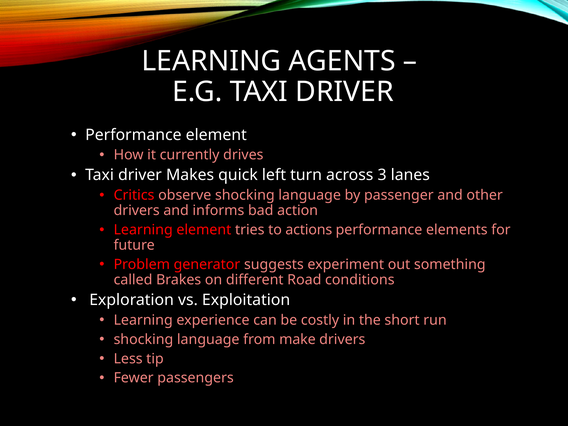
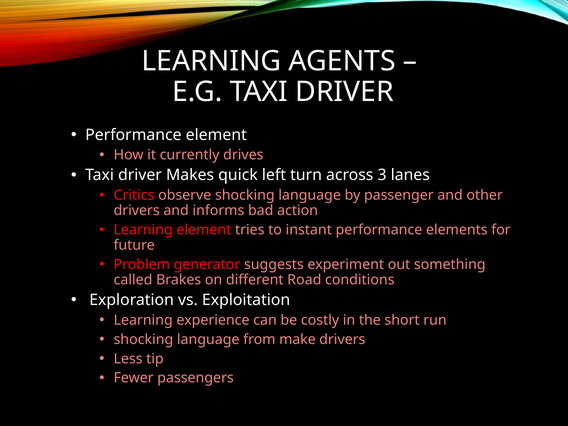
actions: actions -> instant (309, 230)
